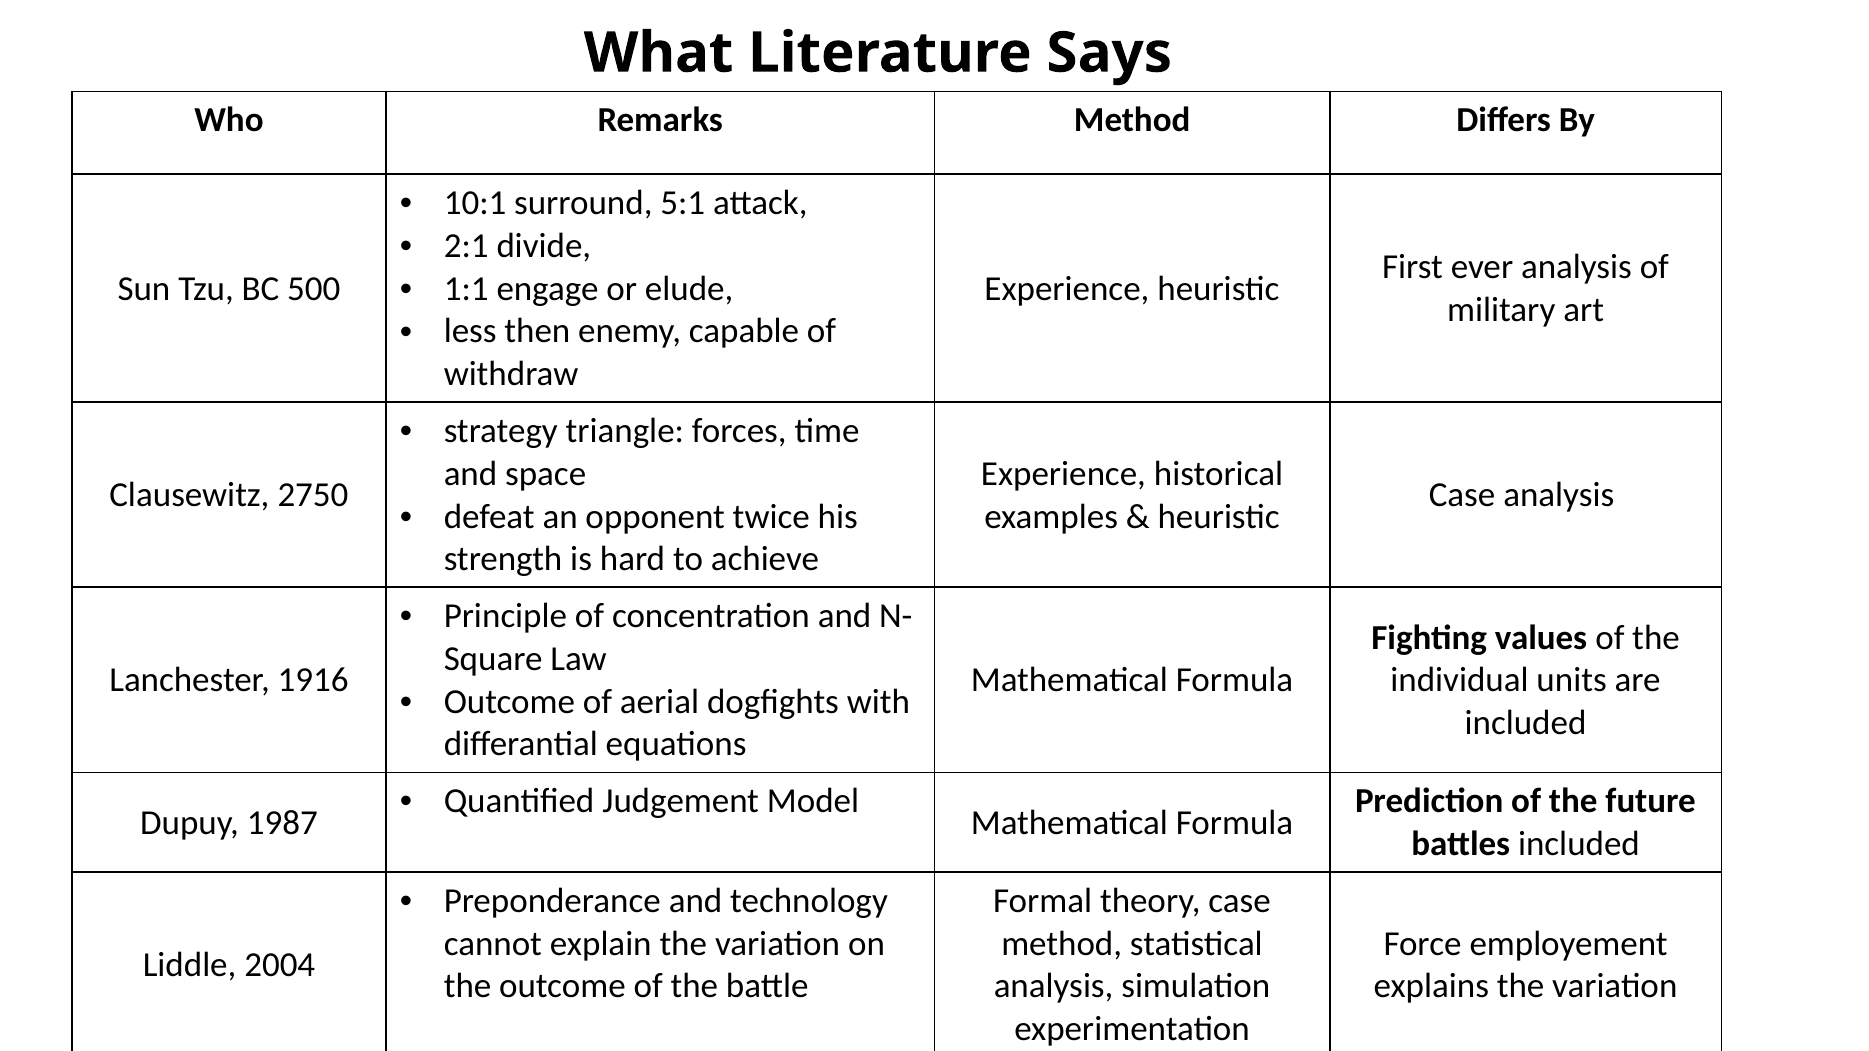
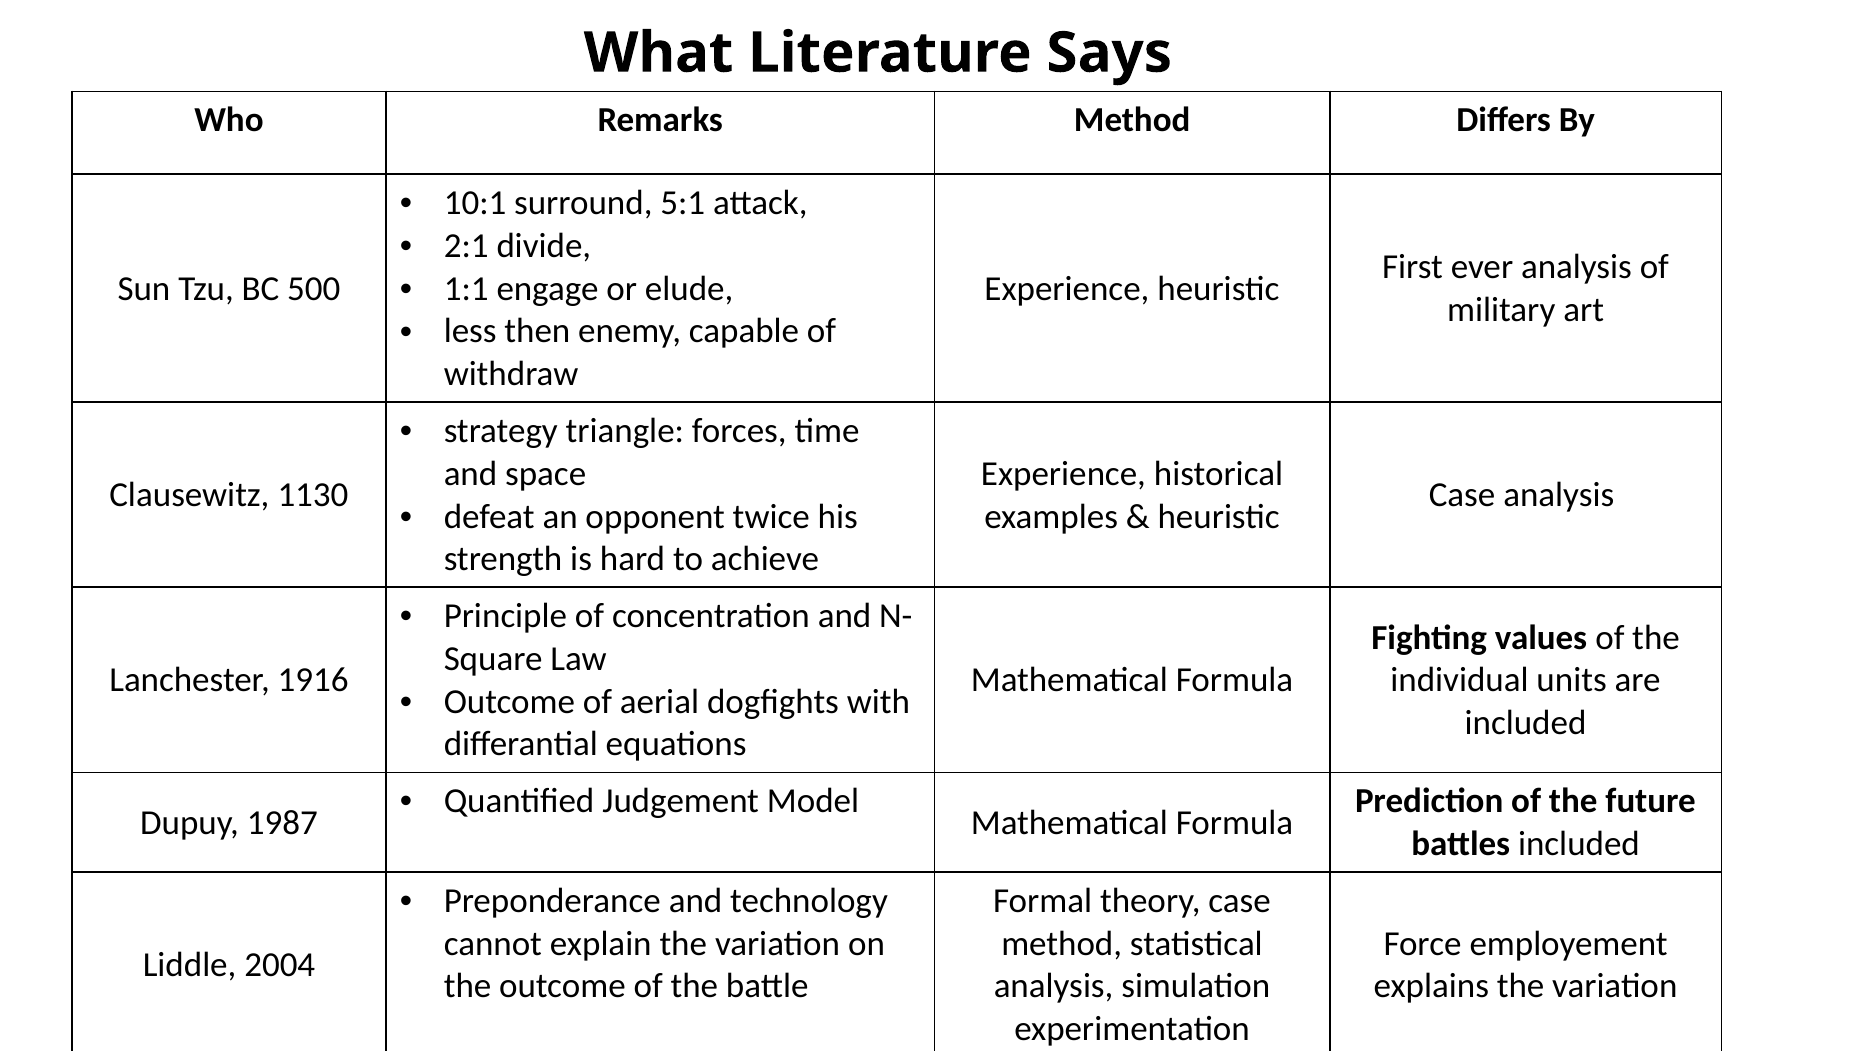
2750: 2750 -> 1130 (313, 495)
